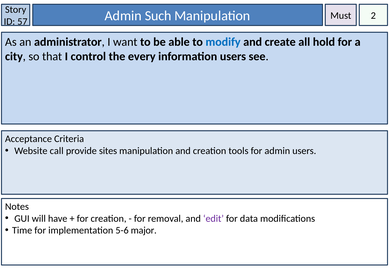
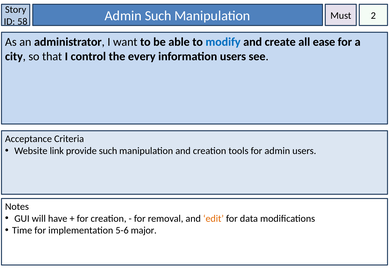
57: 57 -> 58 (22, 22)
hold: hold -> ease (324, 42)
call: call -> link (57, 151)
provide sites: sites -> such (108, 151)
edit colour: purple -> orange (213, 219)
